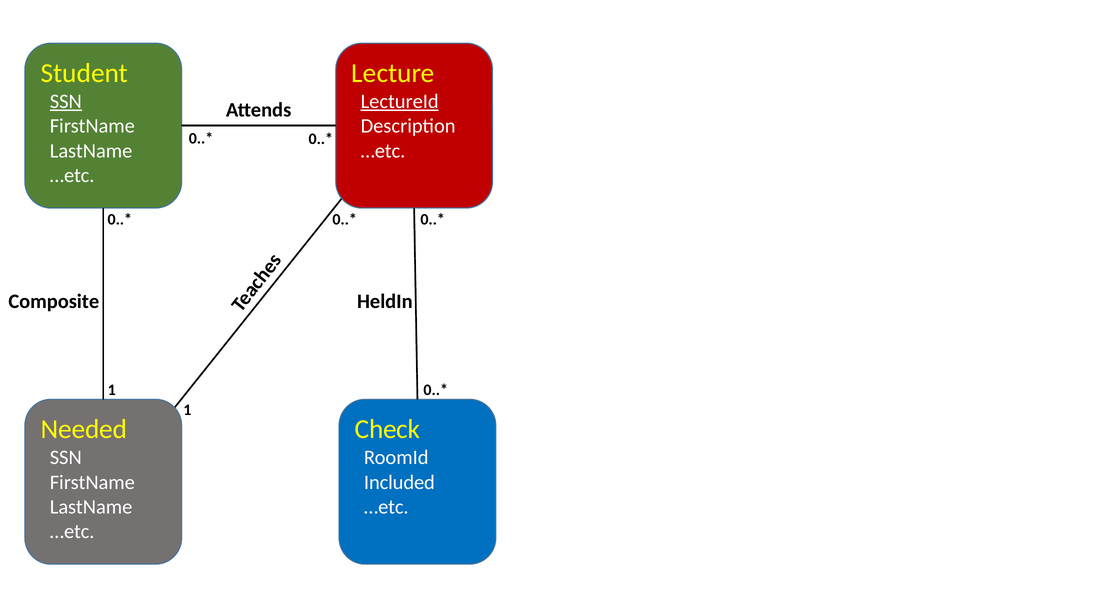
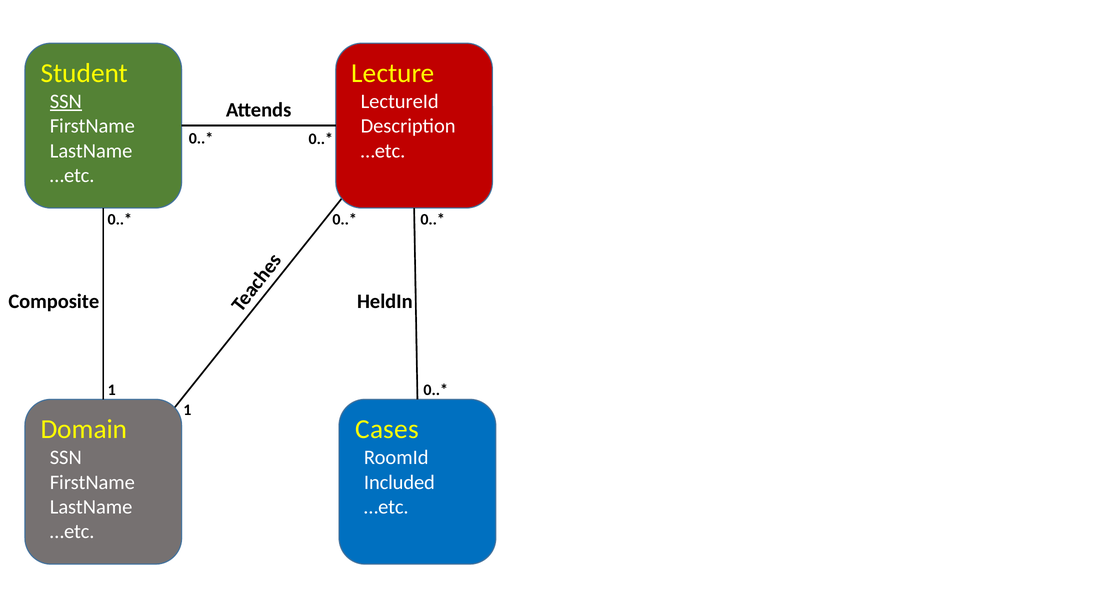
LectureId underline: present -> none (400, 101)
Needed: Needed -> Domain (84, 429)
Check: Check -> Cases (387, 429)
